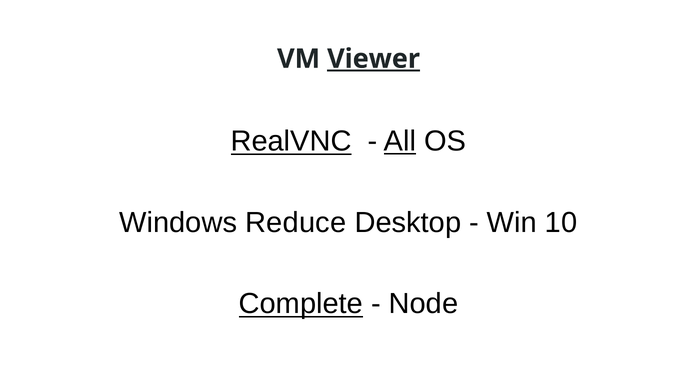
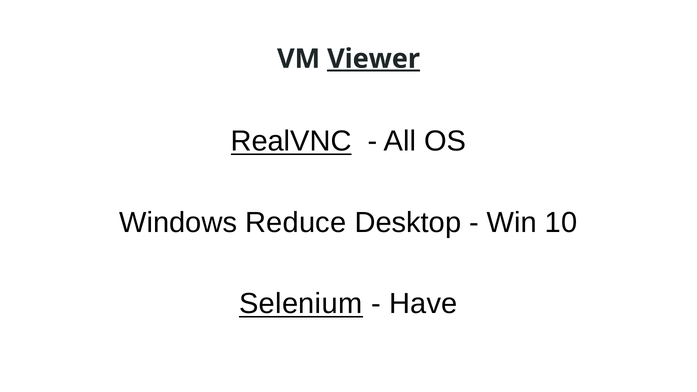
All underline: present -> none (400, 141)
Complete: Complete -> Selenium (301, 304)
Node: Node -> Have (423, 304)
